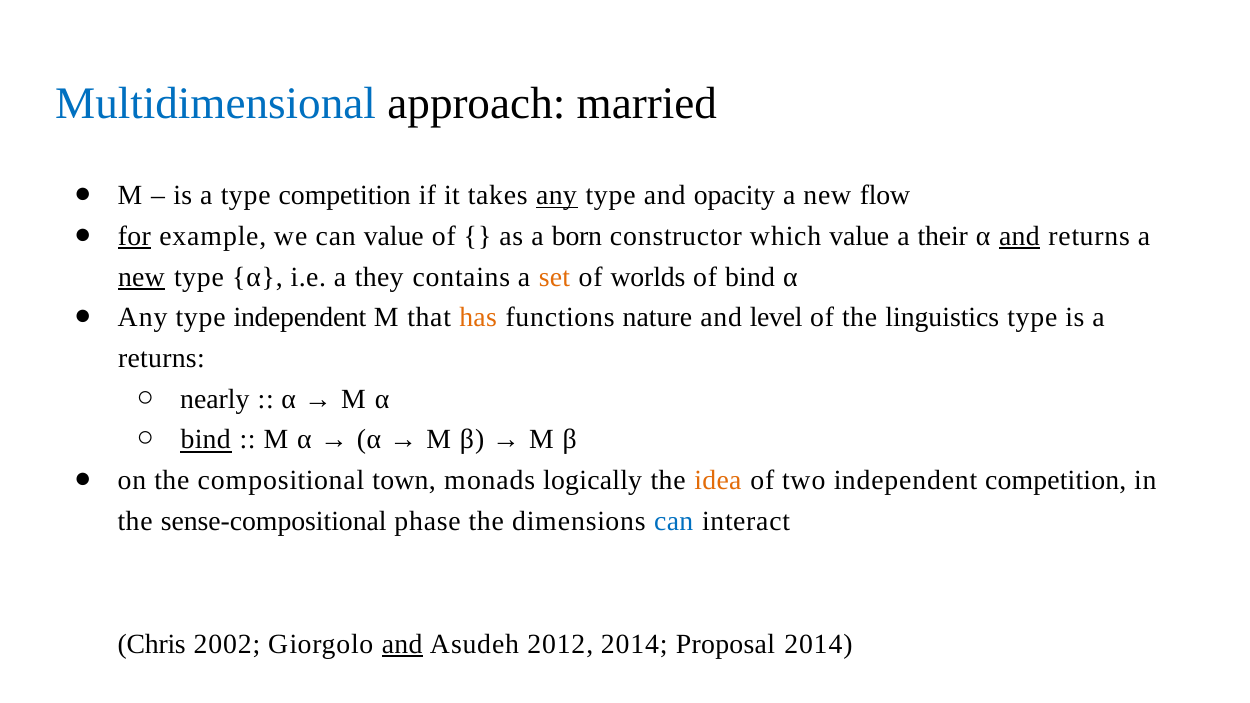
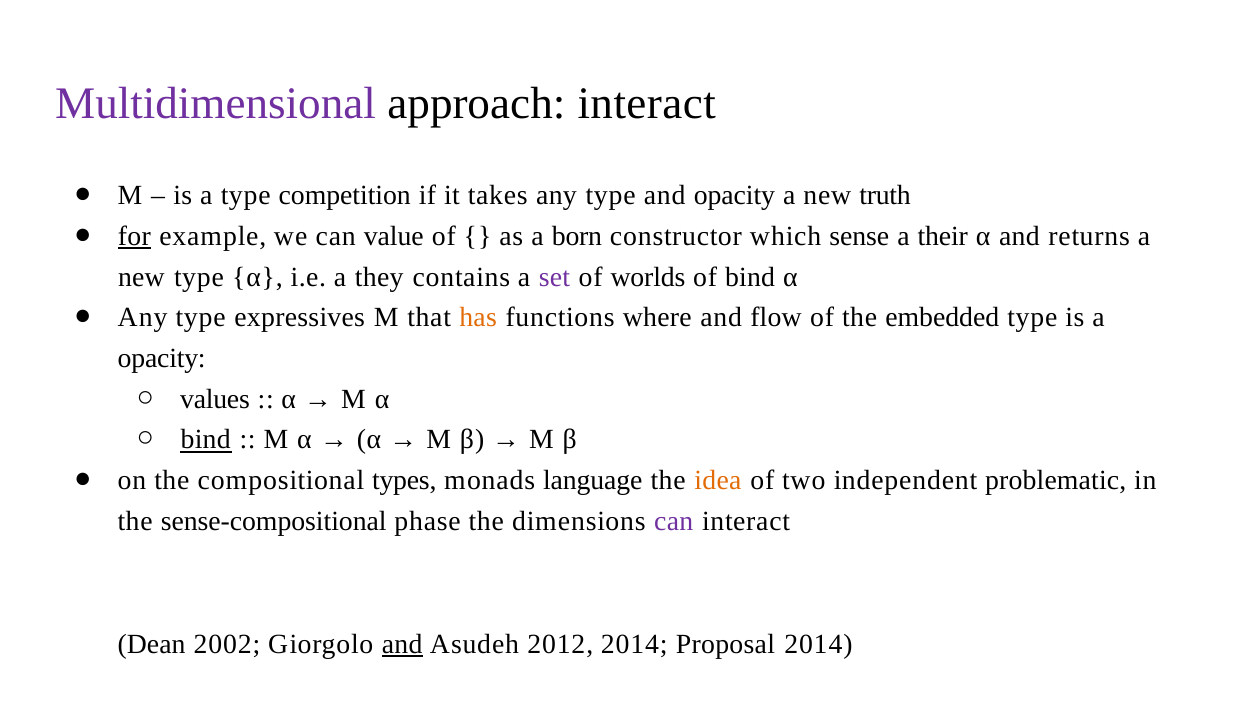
Multidimensional colour: blue -> purple (216, 104)
approach married: married -> interact (647, 104)
any underline: present -> none (557, 196)
flow: flow -> truth (885, 196)
which value: value -> sense (859, 236)
and underline: present -> none (1019, 236)
new underline: present -> none (141, 277)
set colour: orange -> purple (554, 277)
type independent: independent -> expressives (300, 318)
nature: nature -> where (657, 318)
level: level -> flow (776, 318)
linguistics: linguistics -> embedded (942, 318)
returns: returns -> opacity (162, 358)
nearly: nearly -> values (215, 399)
town: town -> types (404, 481)
logically: logically -> language (593, 481)
independent competition: competition -> problematic (1056, 481)
can colour: blue -> purple (674, 521)
Chris: Chris -> Dean (152, 644)
